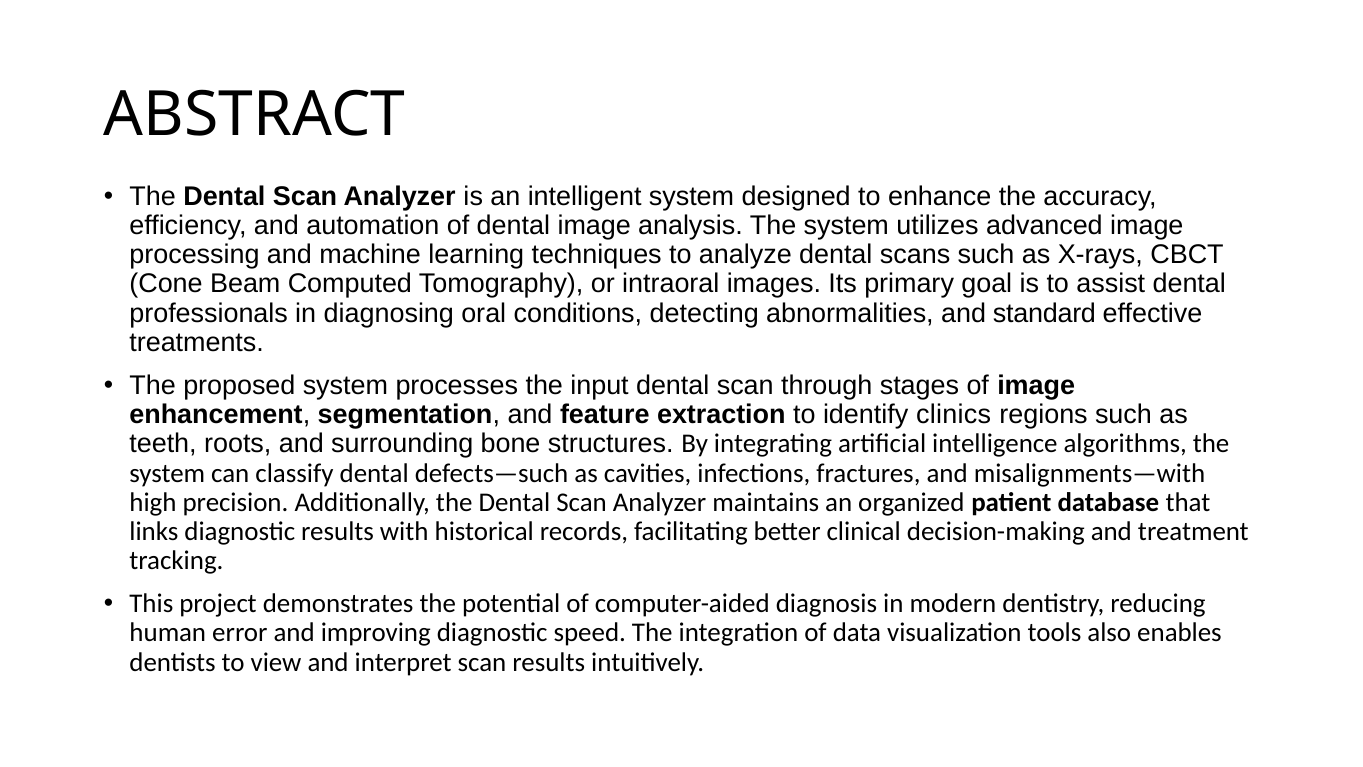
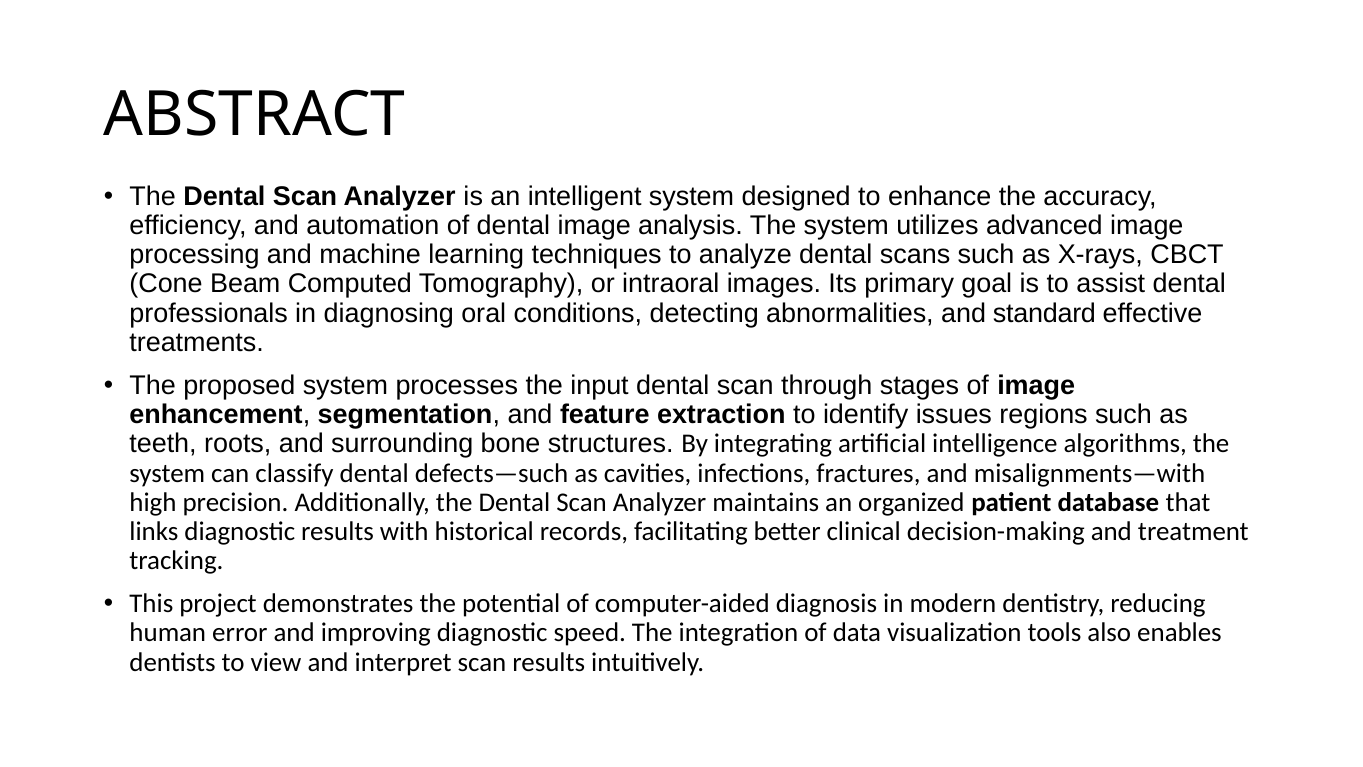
clinics: clinics -> issues (954, 415)
